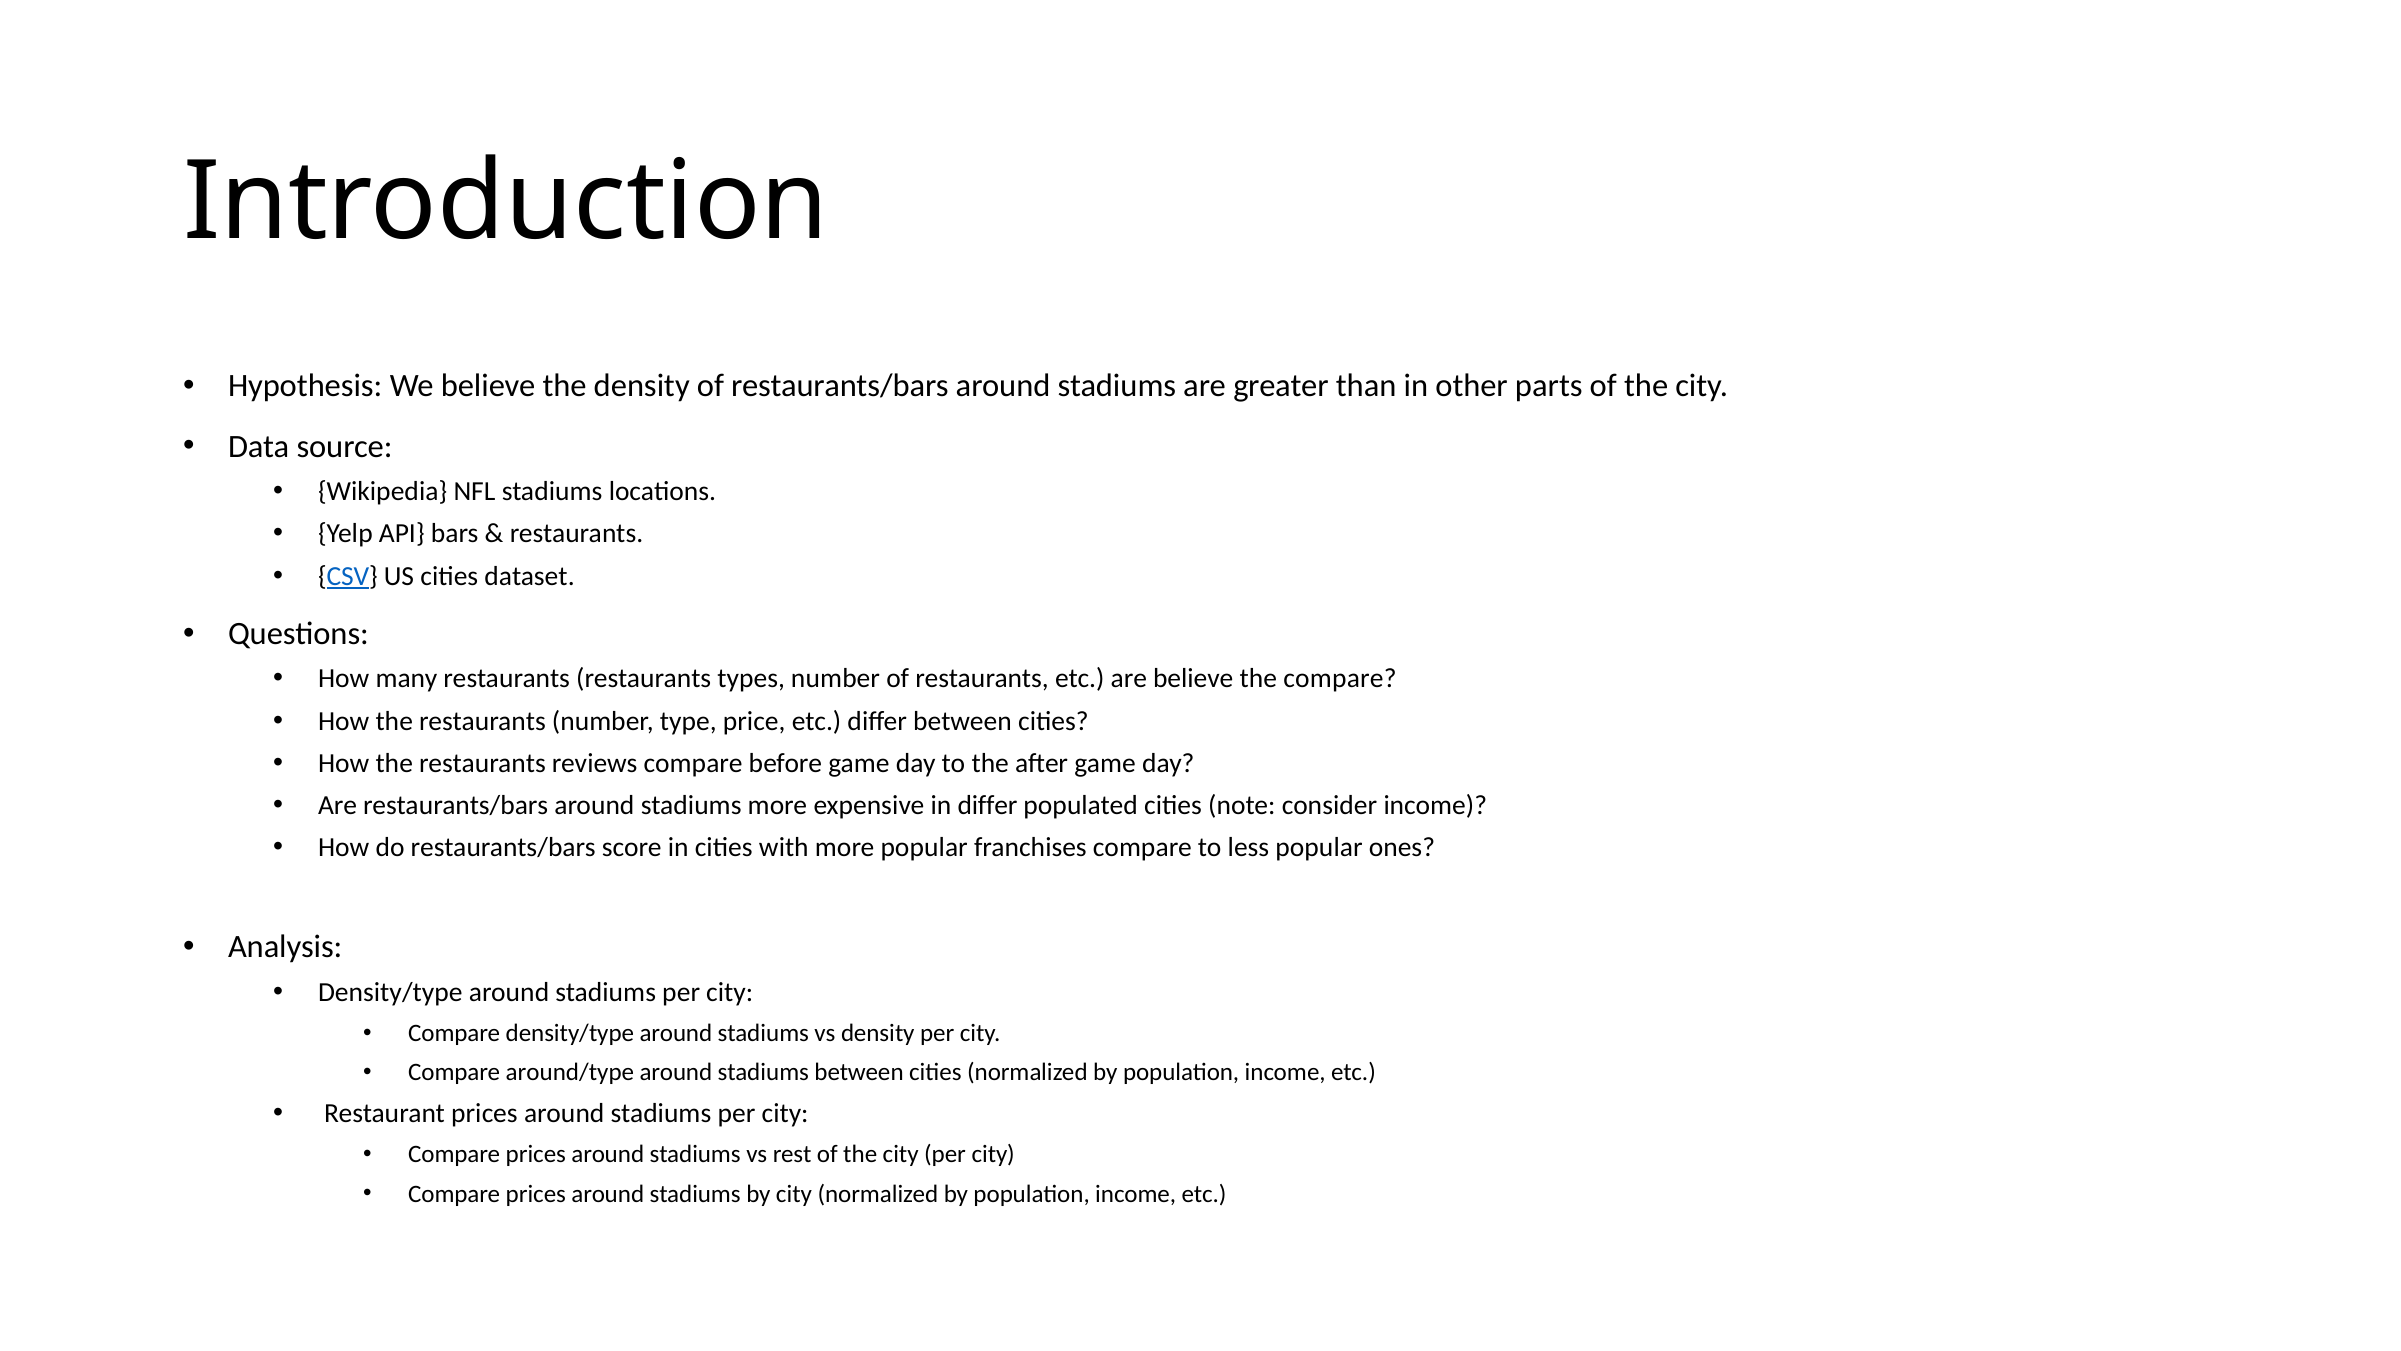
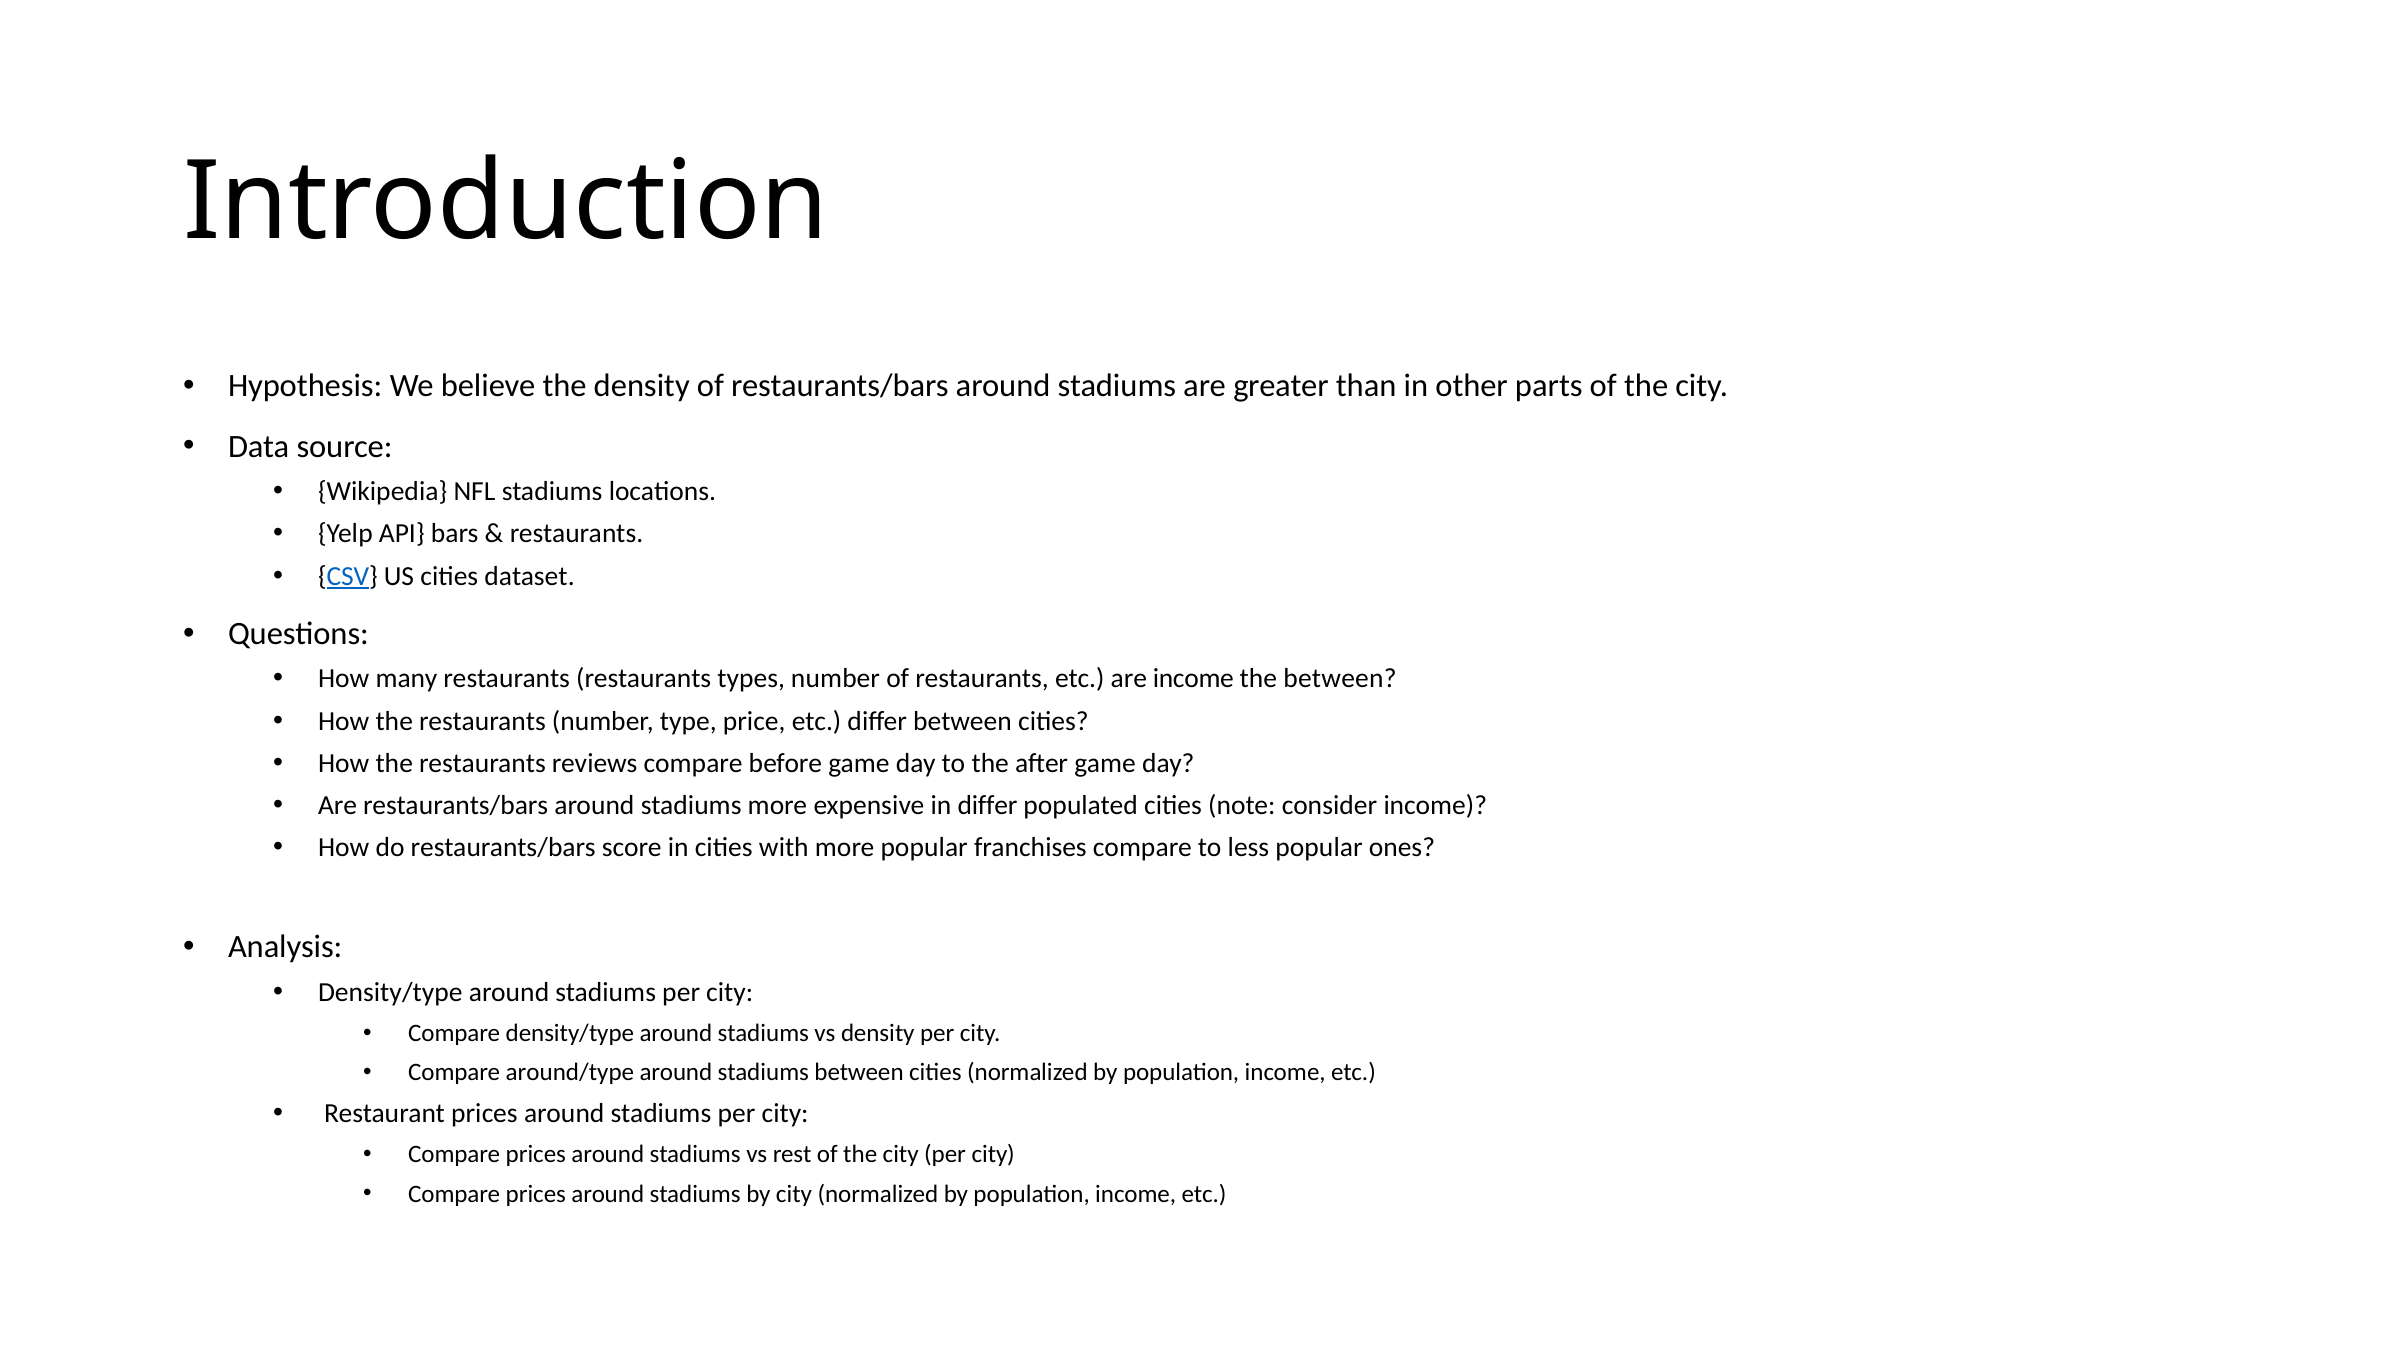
are believe: believe -> income (1193, 679)
the compare: compare -> between (1340, 679)
